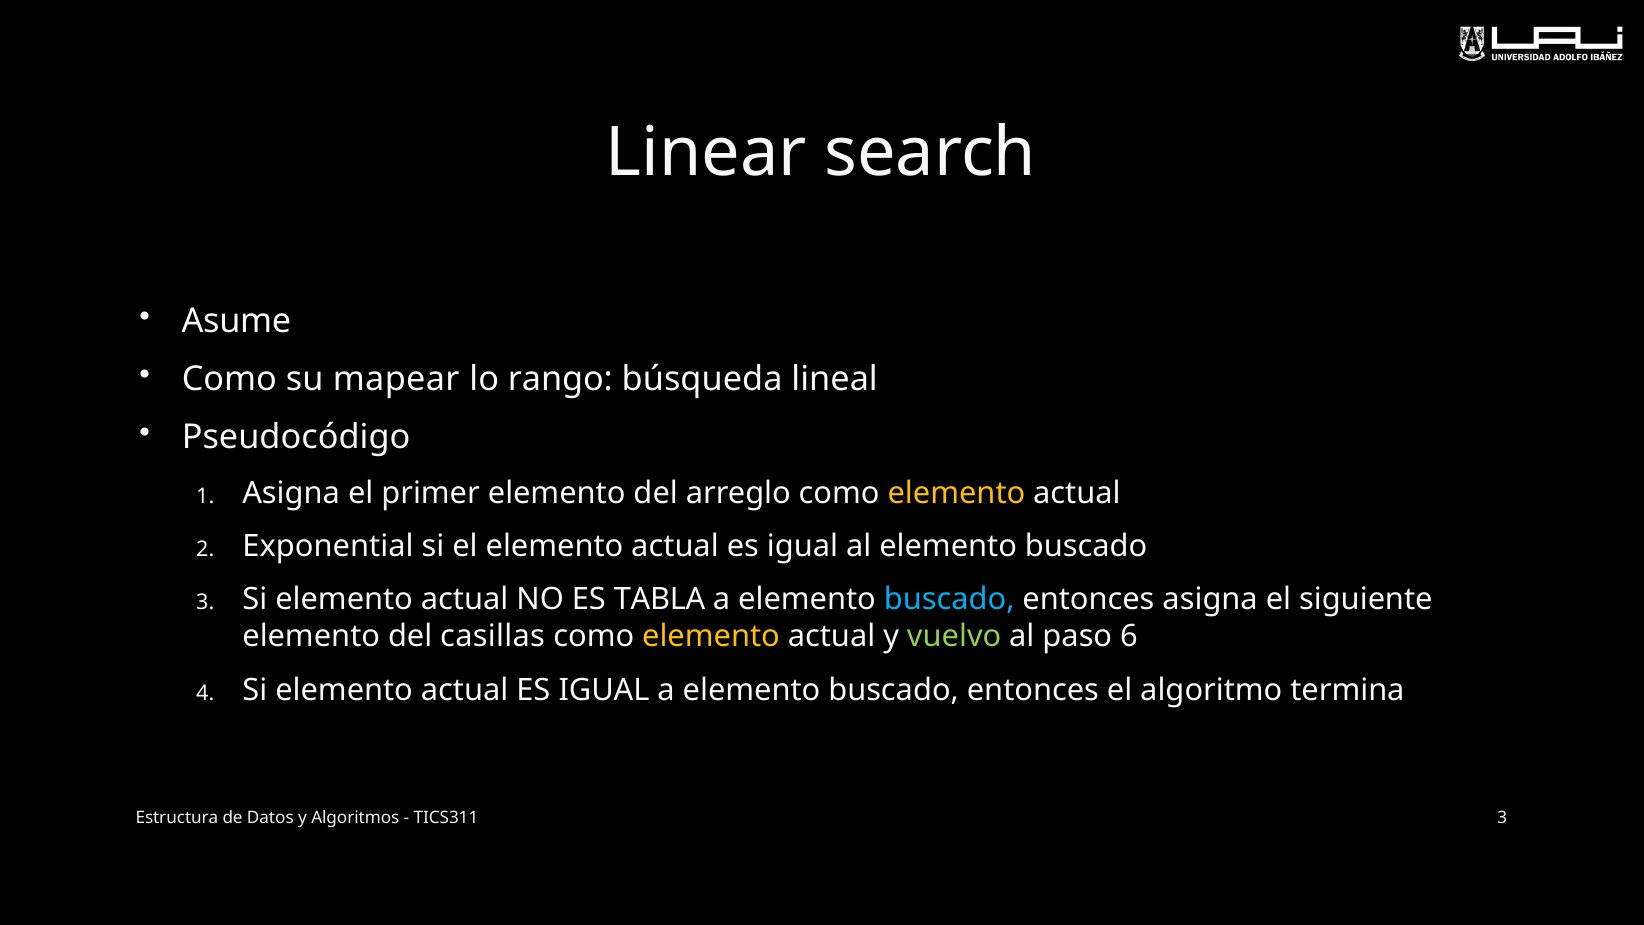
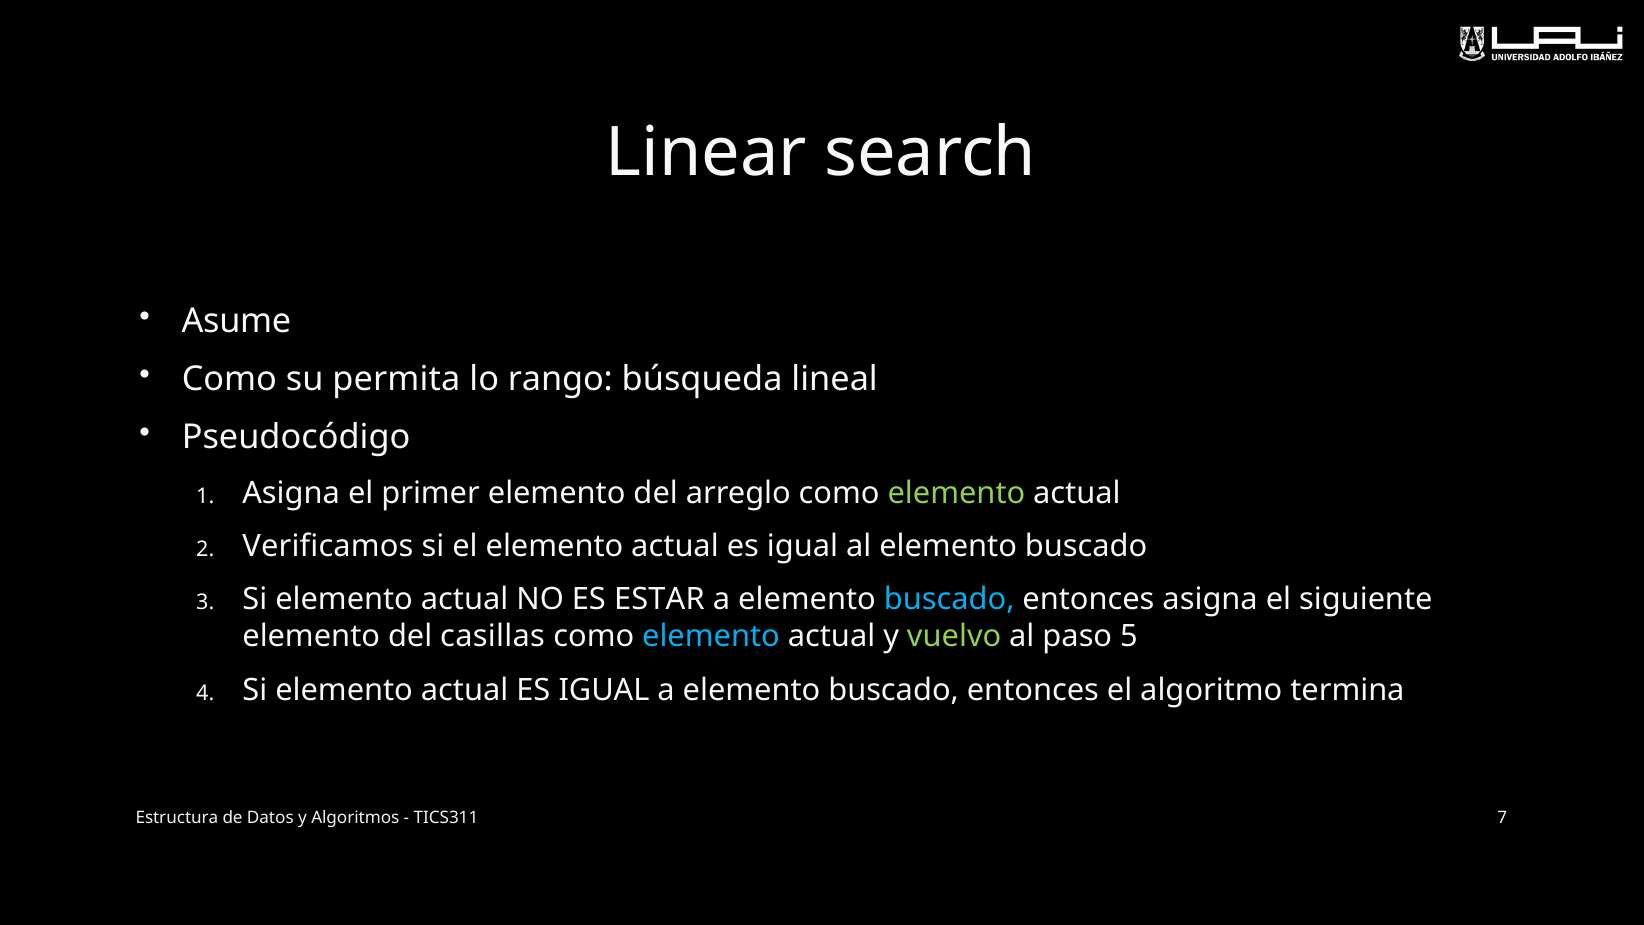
mapear: mapear -> permita (396, 379)
elemento colour: yellow -> light green (956, 493)
Exponential: Exponential -> Verificamos (328, 546)
TABLA: TABLA -> ESTAR (659, 600)
elemento colour: yellow -> light blue (711, 637)
6: 6 -> 5 (1129, 637)
TICS311 3: 3 -> 7 (1502, 818)
